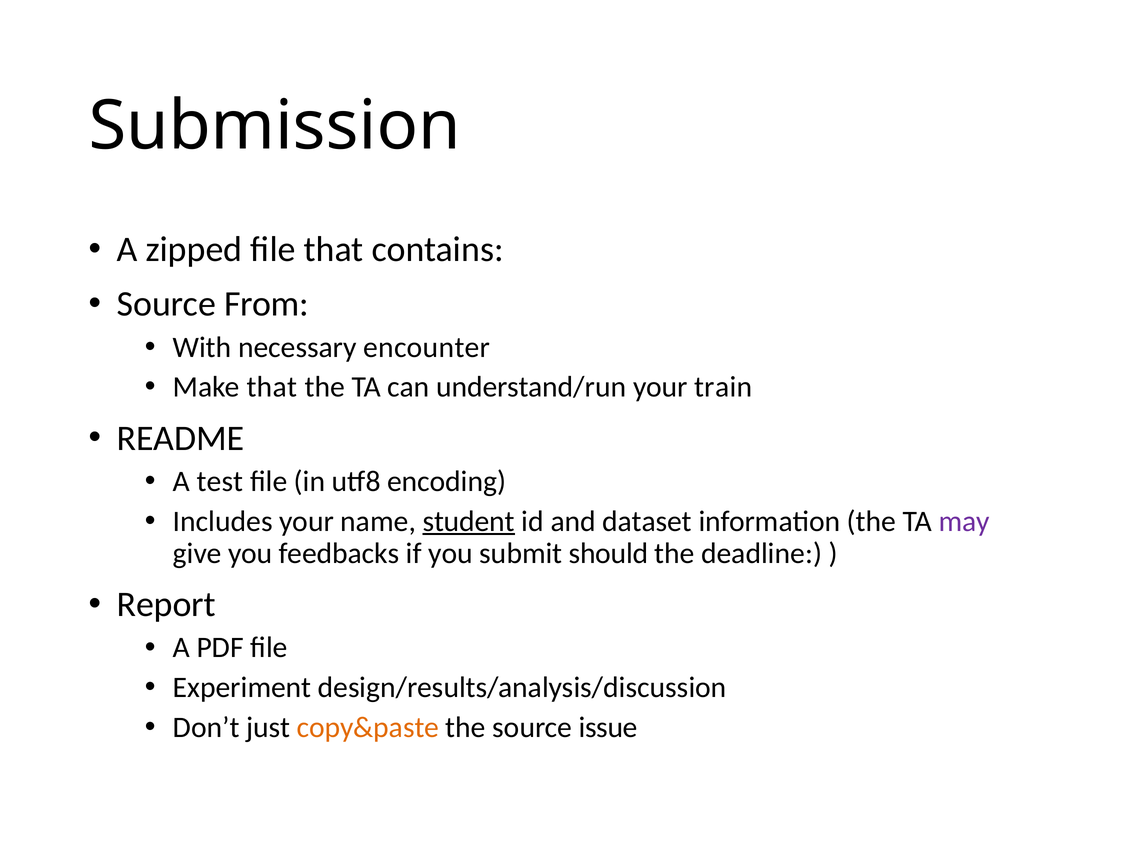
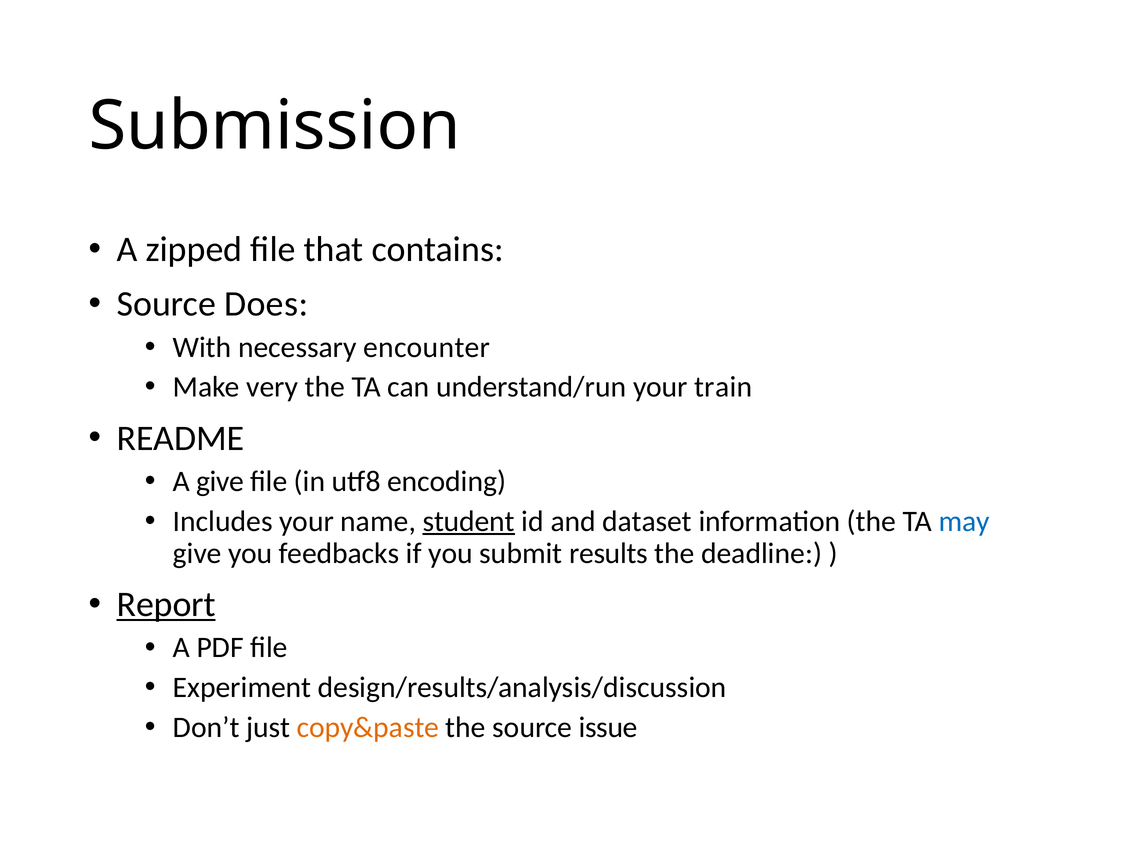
From: From -> Does (266, 304)
Make that: that -> very (272, 387)
A test: test -> give (220, 481)
may colour: purple -> blue (964, 521)
should: should -> results (609, 553)
Report underline: none -> present (166, 604)
